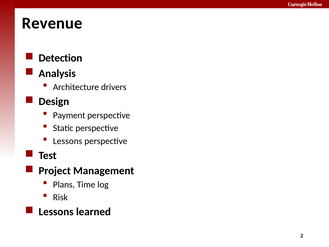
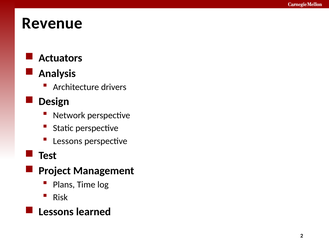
Detection: Detection -> Actuators (60, 58)
Payment: Payment -> Network (69, 115)
